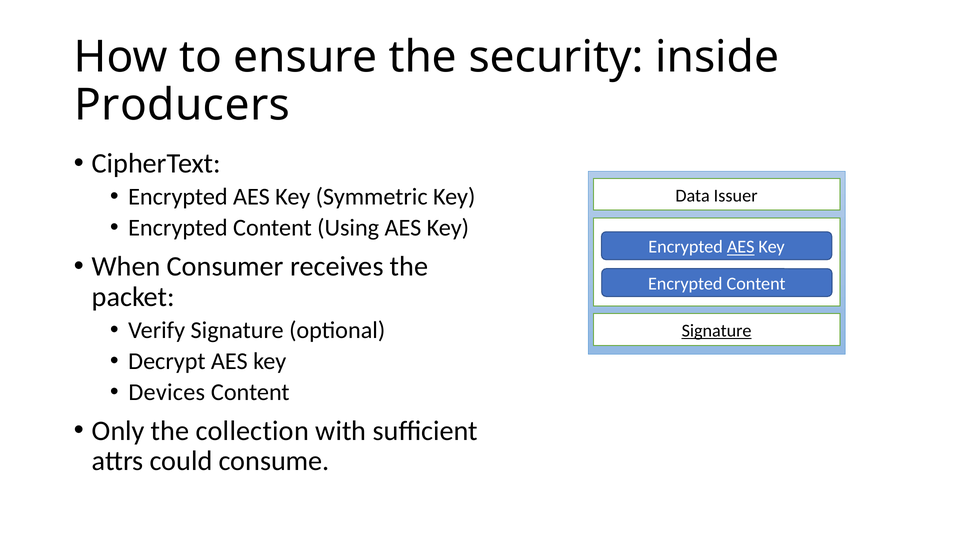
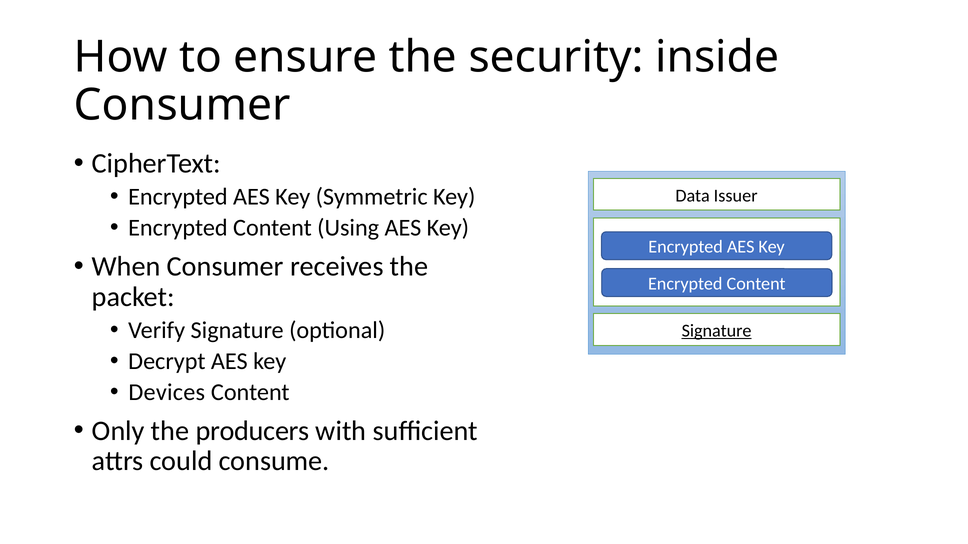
Producers: Producers -> Consumer (182, 105)
AES underline: present -> none (741, 247)
collection: collection -> producers (252, 431)
